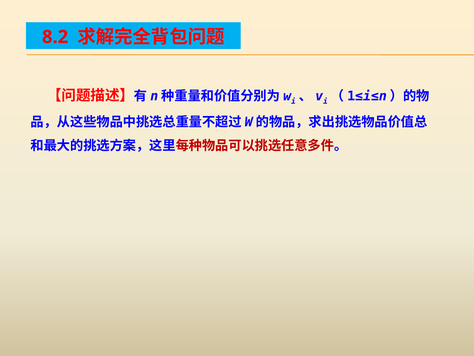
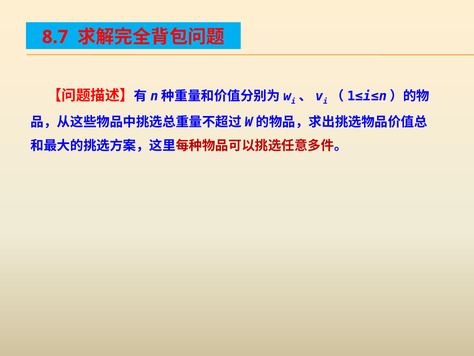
8.2: 8.2 -> 8.7 (55, 37)
